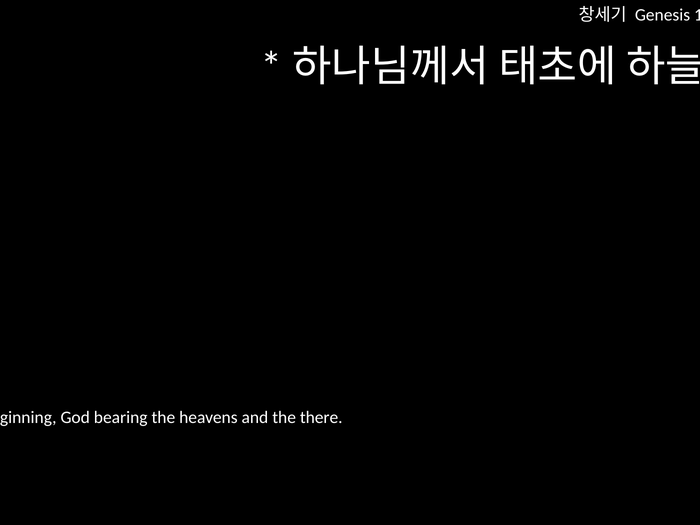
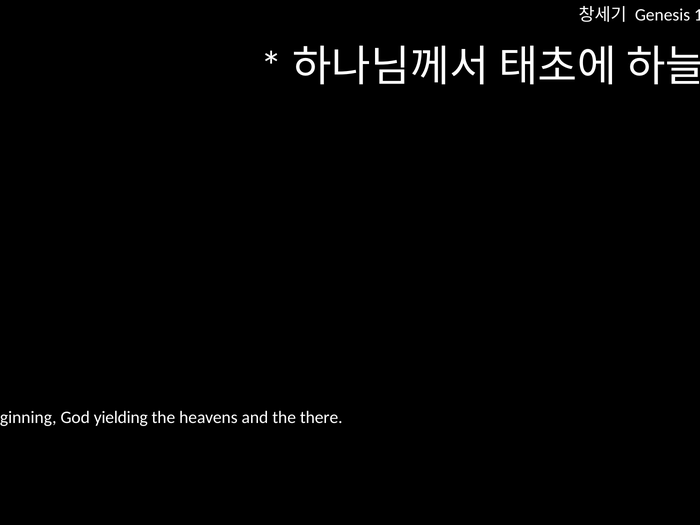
bearing: bearing -> yielding (121, 418)
